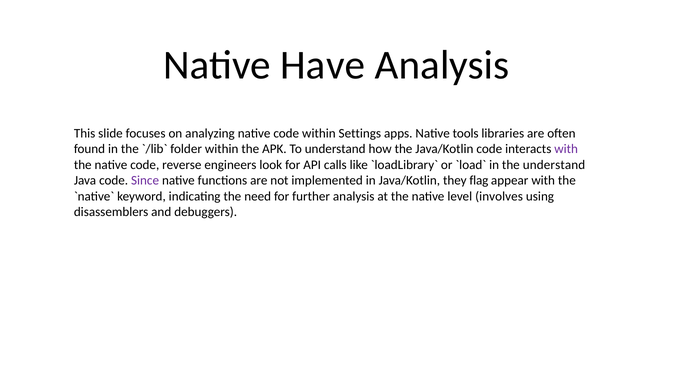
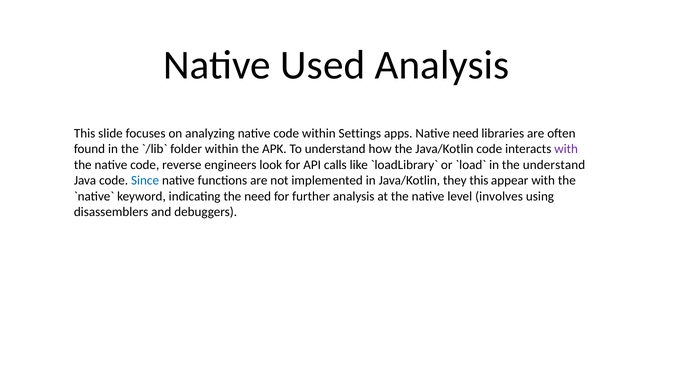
Have: Have -> Used (323, 65)
Native tools: tools -> need (466, 133)
Since colour: purple -> blue (145, 180)
they flag: flag -> this (479, 180)
